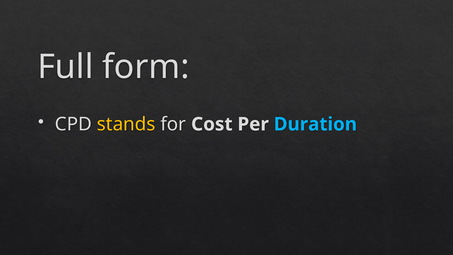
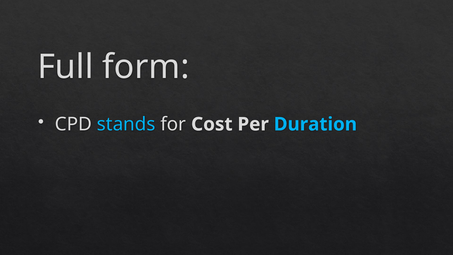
stands colour: yellow -> light blue (126, 124)
